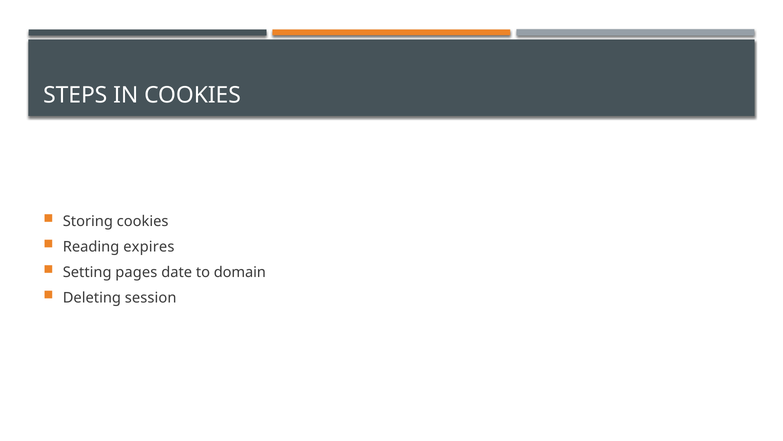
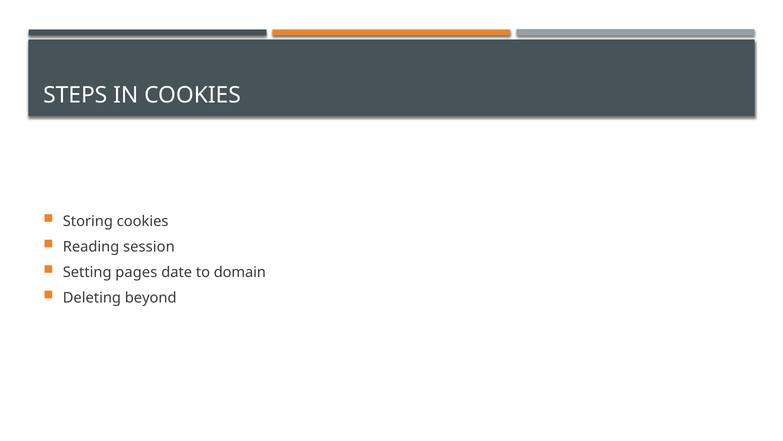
expires: expires -> session (149, 246)
session: session -> beyond (151, 297)
